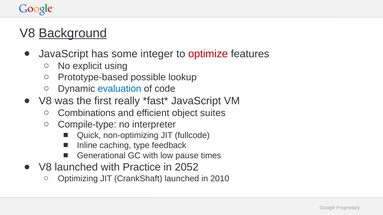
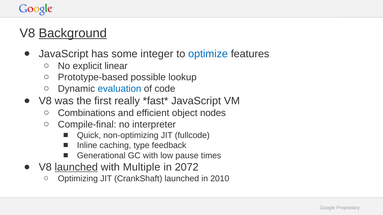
optimize colour: red -> blue (208, 54)
using: using -> linear (116, 66)
suites: suites -> nodes (213, 113)
Compile-type: Compile-type -> Compile-final (87, 125)
launched underline: none -> present (76, 168)
Practice: Practice -> Multiple (142, 168)
2052: 2052 -> 2072 (187, 168)
